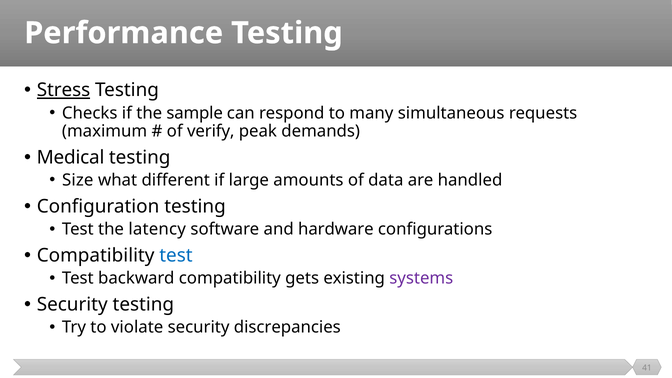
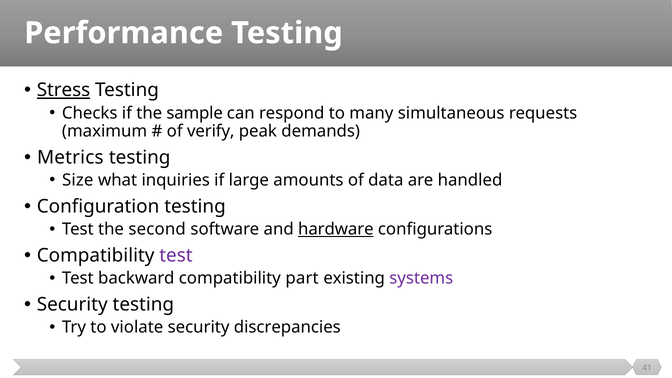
Medical: Medical -> Metrics (70, 157)
different: different -> inquiries (176, 180)
latency: latency -> second (157, 229)
hardware underline: none -> present (336, 229)
test colour: blue -> purple (176, 256)
gets: gets -> part (302, 278)
